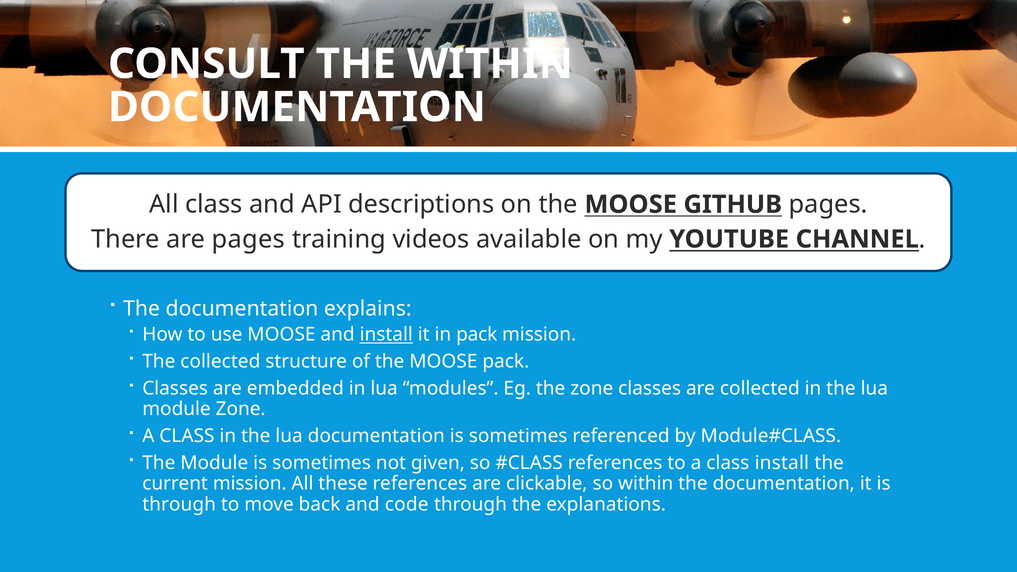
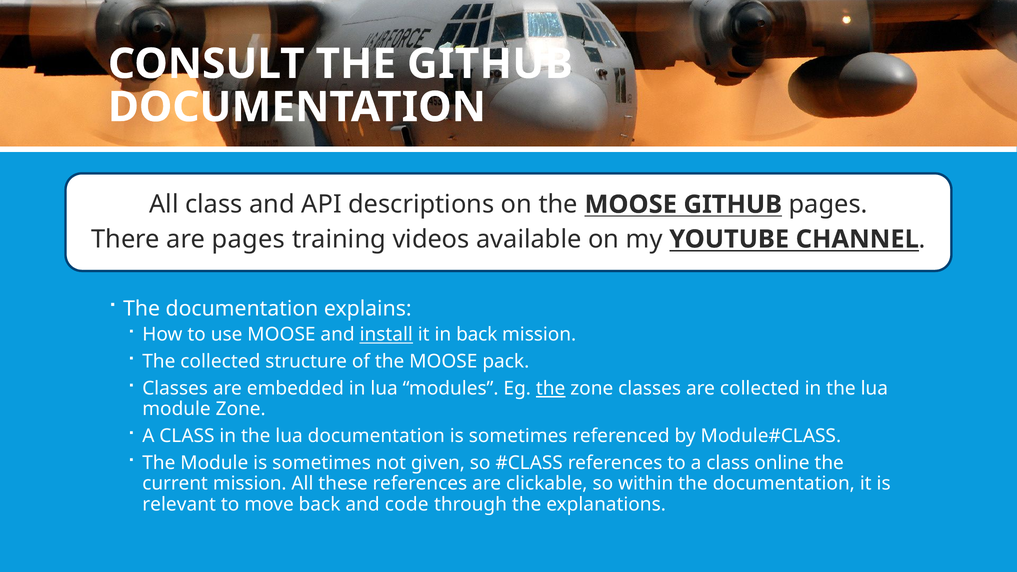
THE WITHIN: WITHIN -> GITHUB (490, 64)
in pack: pack -> back (477, 335)
the underline: none -> present (551, 389)
class install: install -> online (782, 463)
through: through -> relevant (179, 504)
